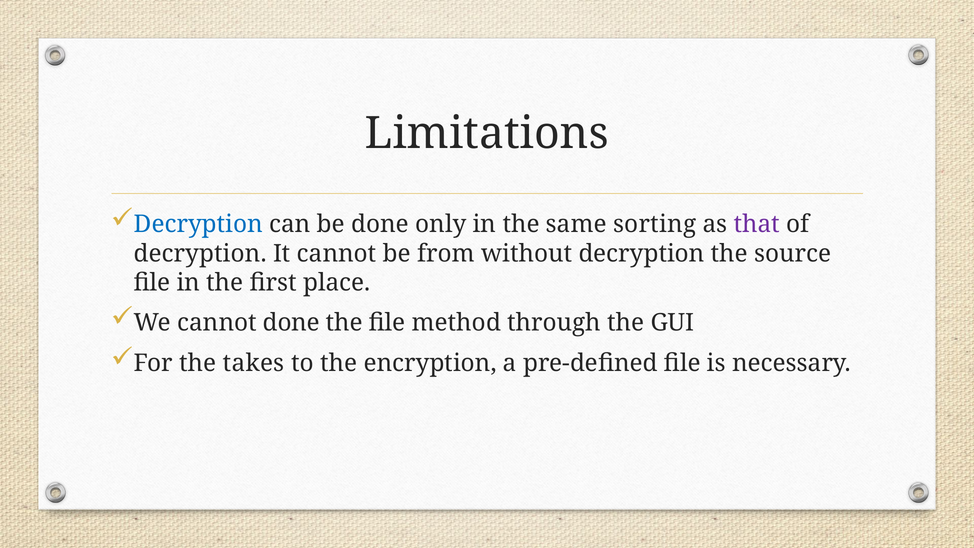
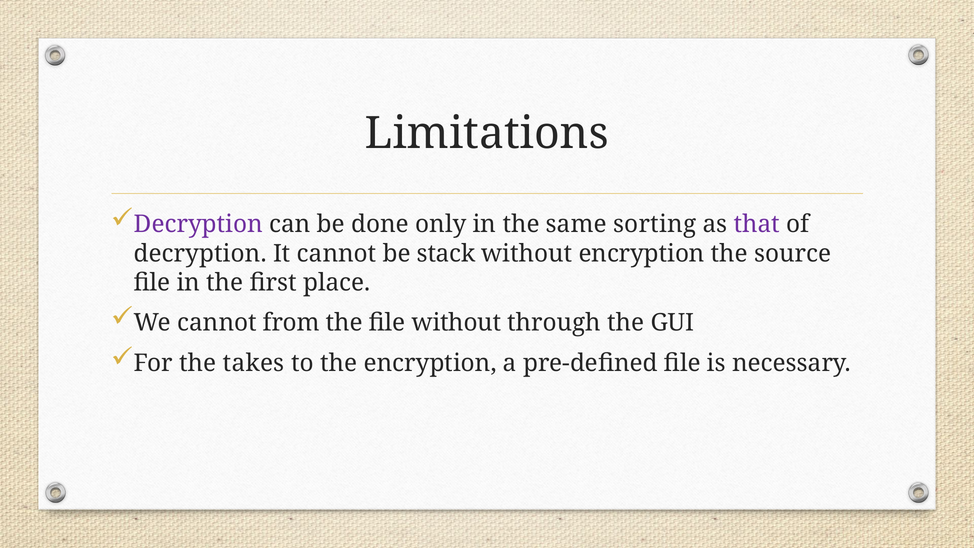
Decryption colour: blue -> purple (198, 224)
from: from -> stack (446, 253)
without decryption: decryption -> encryption (642, 253)
cannot done: done -> from (291, 323)
file method: method -> without (457, 323)
